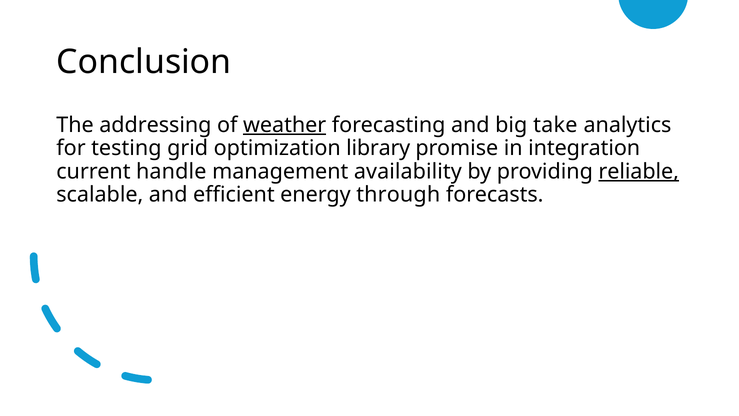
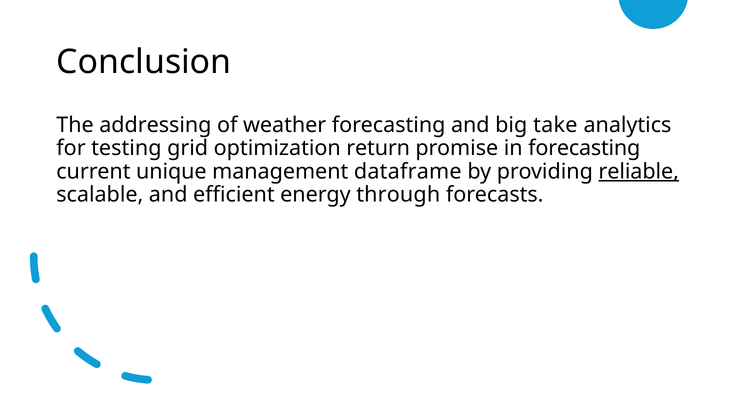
weather underline: present -> none (285, 125)
library: library -> return (378, 148)
in integration: integration -> forecasting (584, 148)
handle: handle -> unique (171, 171)
availability: availability -> dataframe (408, 171)
